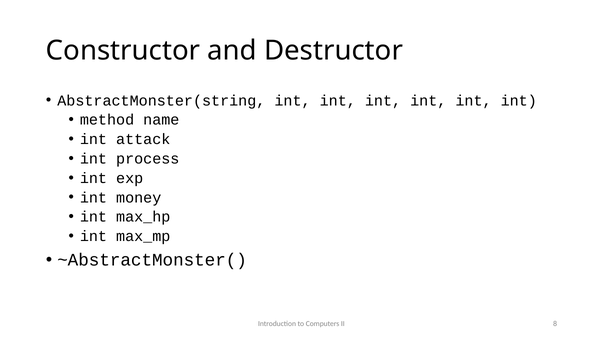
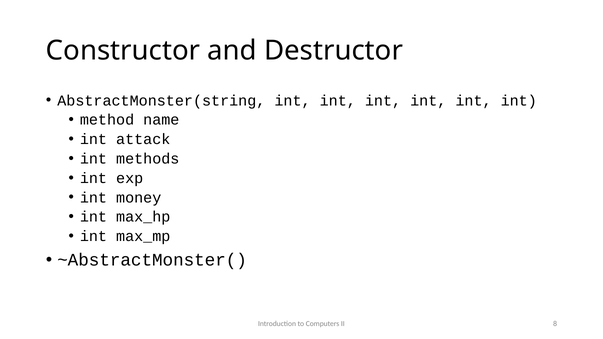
process: process -> methods (148, 159)
